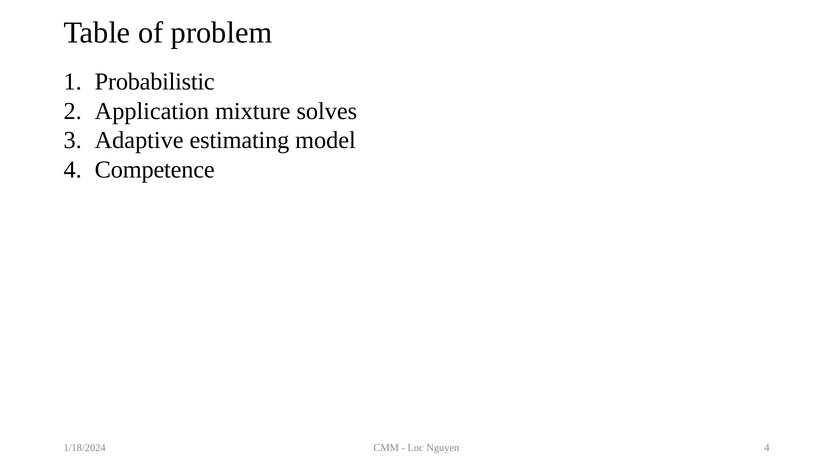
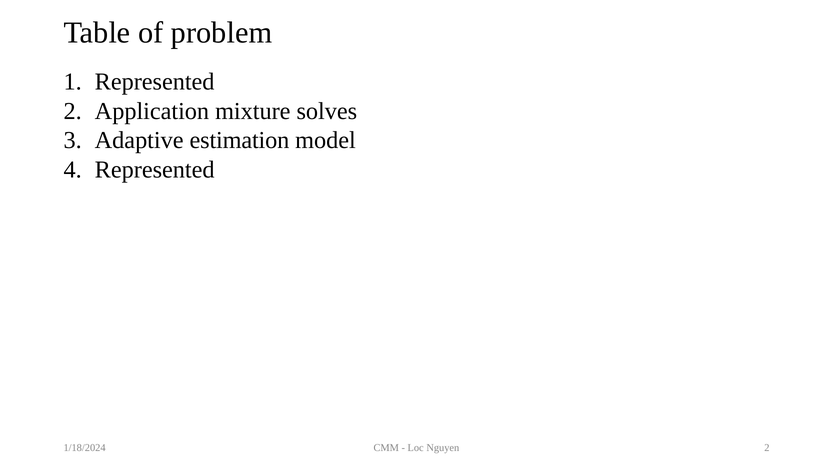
Probabilistic: Probabilistic -> Represented (155, 82)
estimating: estimating -> estimation (239, 140)
Competence: Competence -> Represented (155, 169)
Nguyen 4: 4 -> 2 (767, 447)
